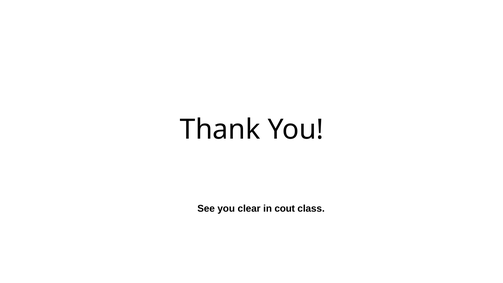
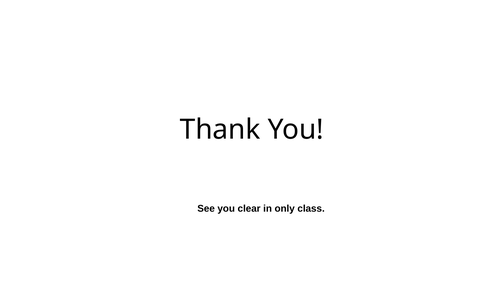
cout: cout -> only (285, 208)
